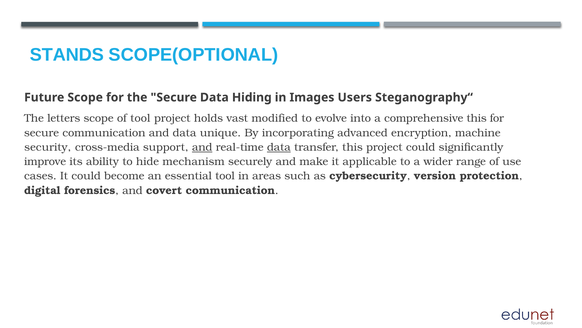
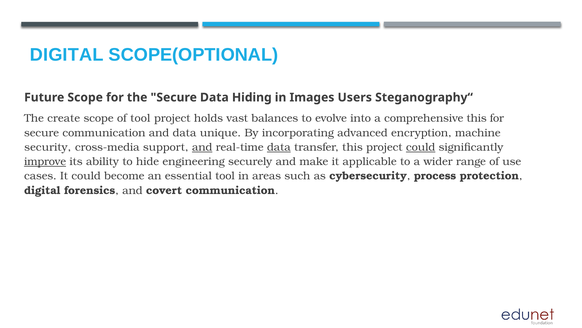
STANDS: STANDS -> DIGITAL (67, 55)
letters: letters -> create (64, 118)
modified: modified -> balances (275, 118)
could underline: none -> present (421, 147)
improve underline: none -> present (45, 161)
mechanism: mechanism -> engineering (194, 161)
version: version -> process (435, 176)
